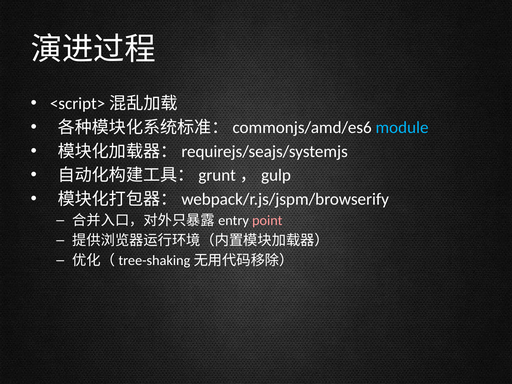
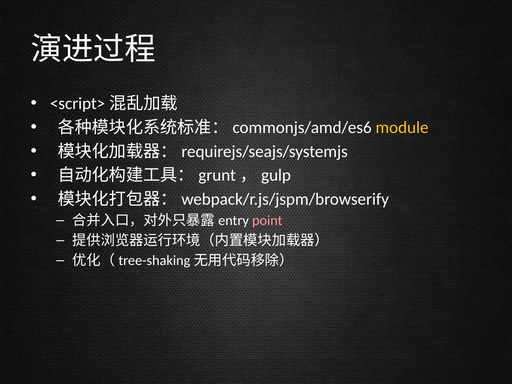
module colour: light blue -> yellow (402, 127)
